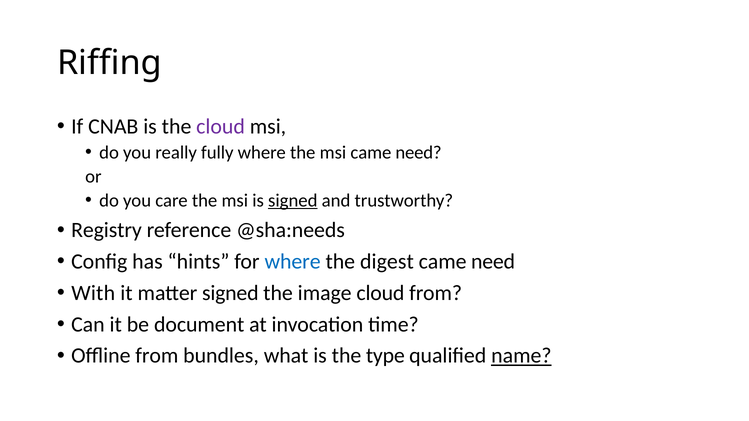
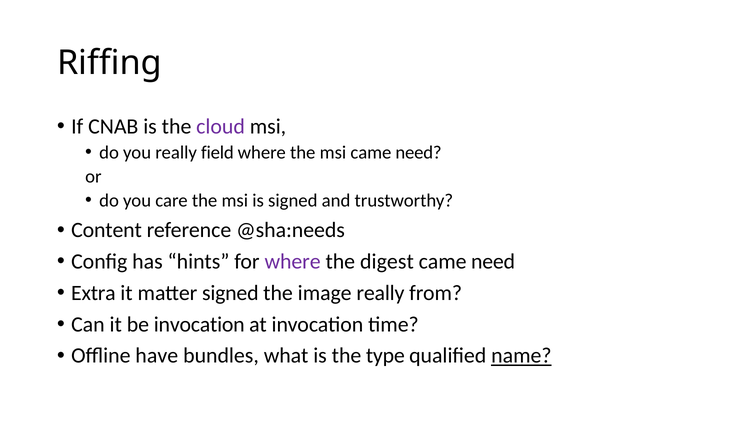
fully: fully -> field (217, 152)
signed underline: present -> none (293, 201)
Registry: Registry -> Content (107, 230)
where colour: blue -> purple (293, 262)
With: With -> Extra (93, 293)
image cloud: cloud -> really (380, 293)
be document: document -> invocation (199, 325)
Offline from: from -> have (157, 356)
